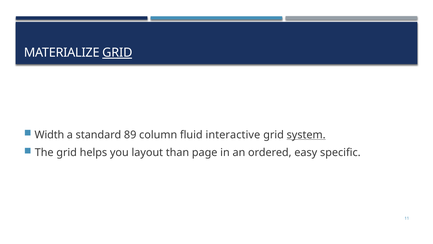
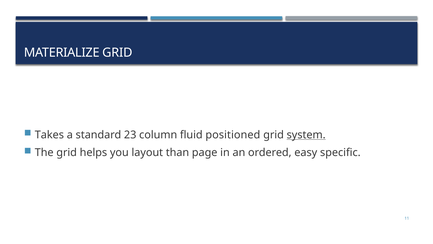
GRID underline: present -> none (117, 53)
Width: Width -> Takes (49, 135)
89: 89 -> 23 (130, 135)
interactive: interactive -> positioned (233, 135)
